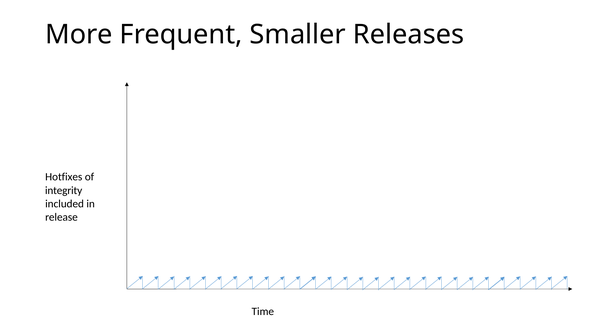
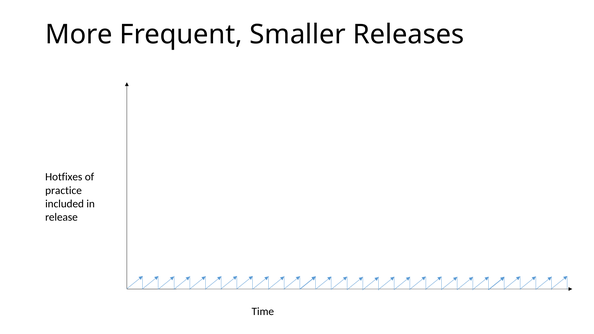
integrity: integrity -> practice (64, 190)
